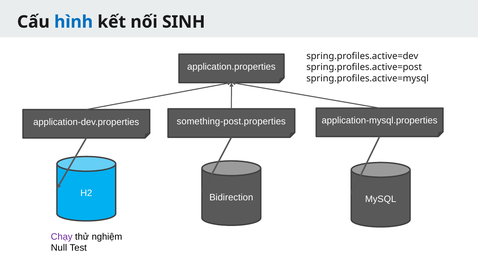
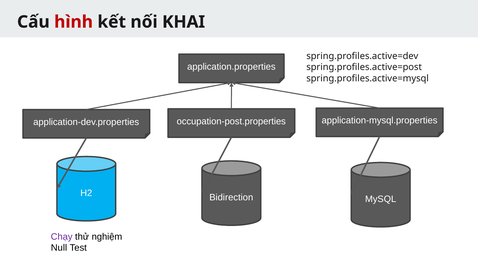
hình colour: blue -> red (74, 22)
SINH: SINH -> KHAI (184, 22)
something-post.properties: something-post.properties -> occupation-post.properties (231, 121)
